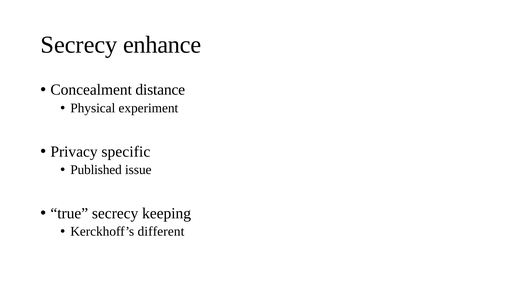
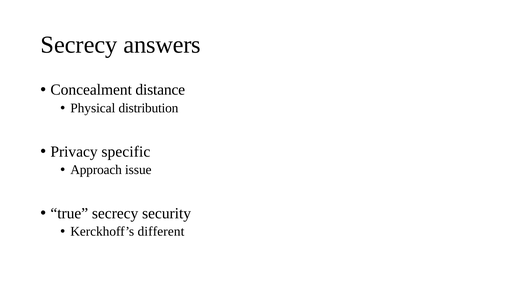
enhance: enhance -> answers (162, 45)
experiment: experiment -> distribution (148, 108)
Published: Published -> Approach (96, 170)
keeping: keeping -> security (167, 213)
